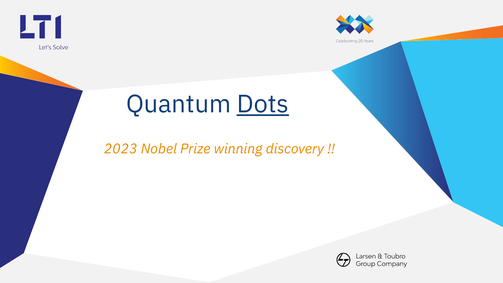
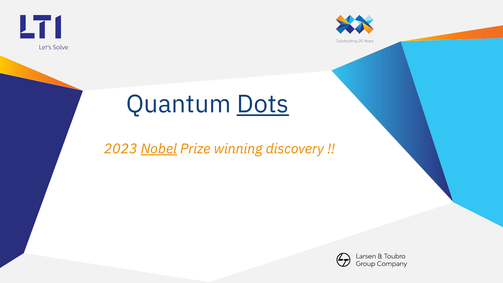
Nobel underline: none -> present (159, 149)
